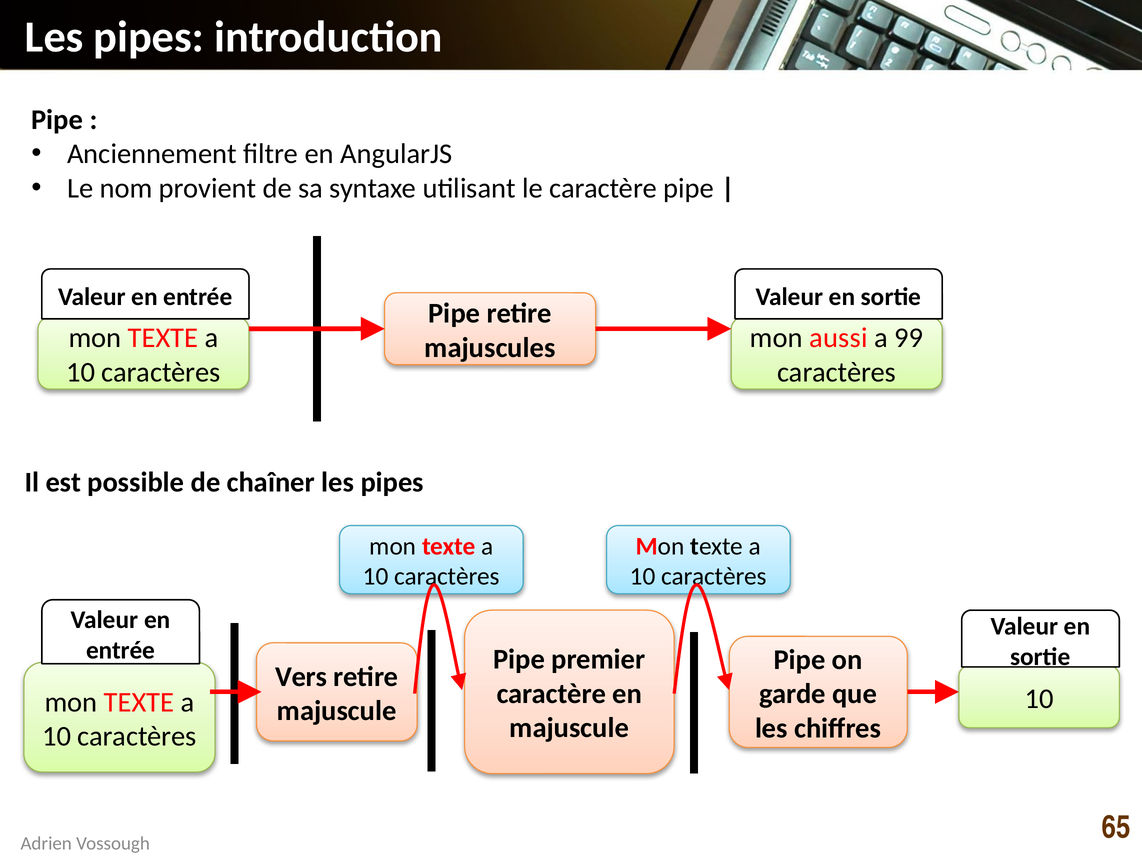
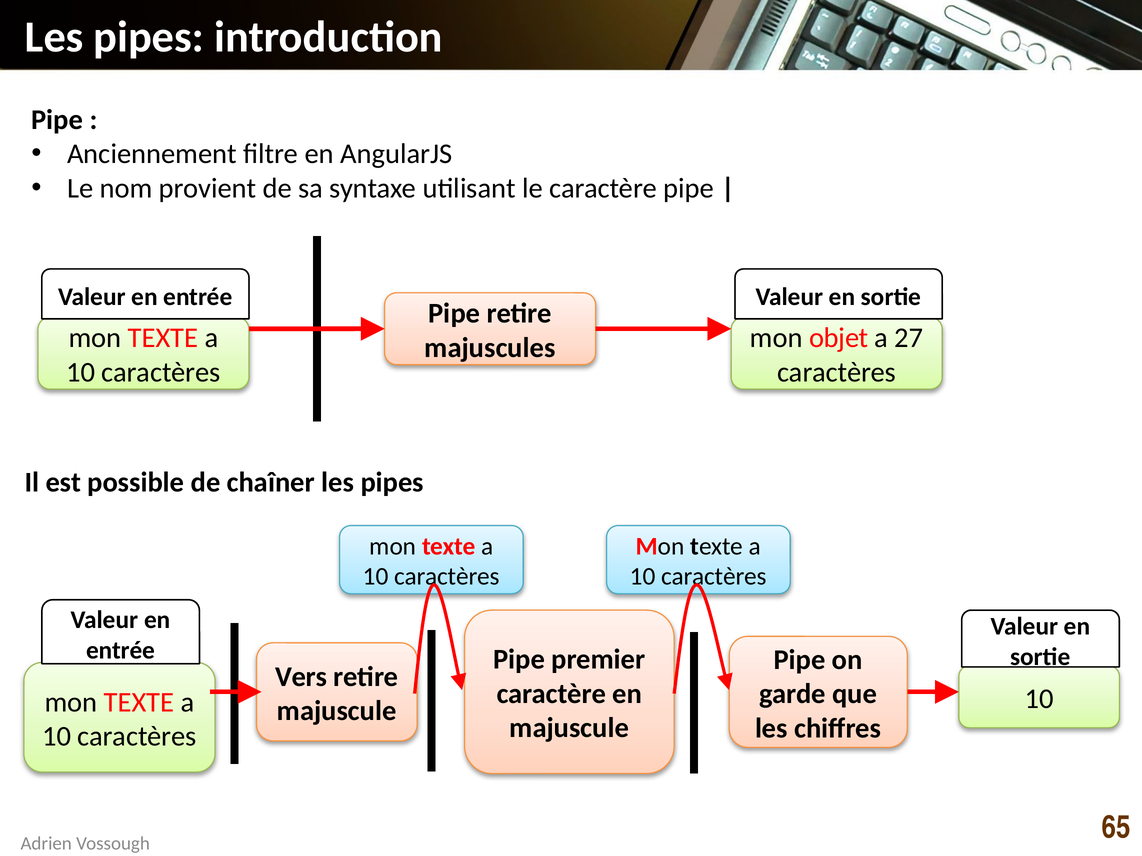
aussi: aussi -> objet (839, 338)
99: 99 -> 27 (909, 338)
